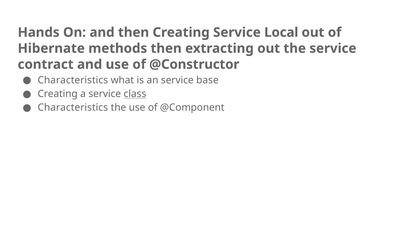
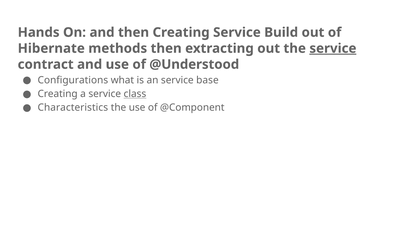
Local: Local -> Build (281, 32)
service underline: none -> present (333, 48)
@Constructor: @Constructor -> @Understood (194, 64)
Characteristics: Characteristics -> Configurations (73, 80)
